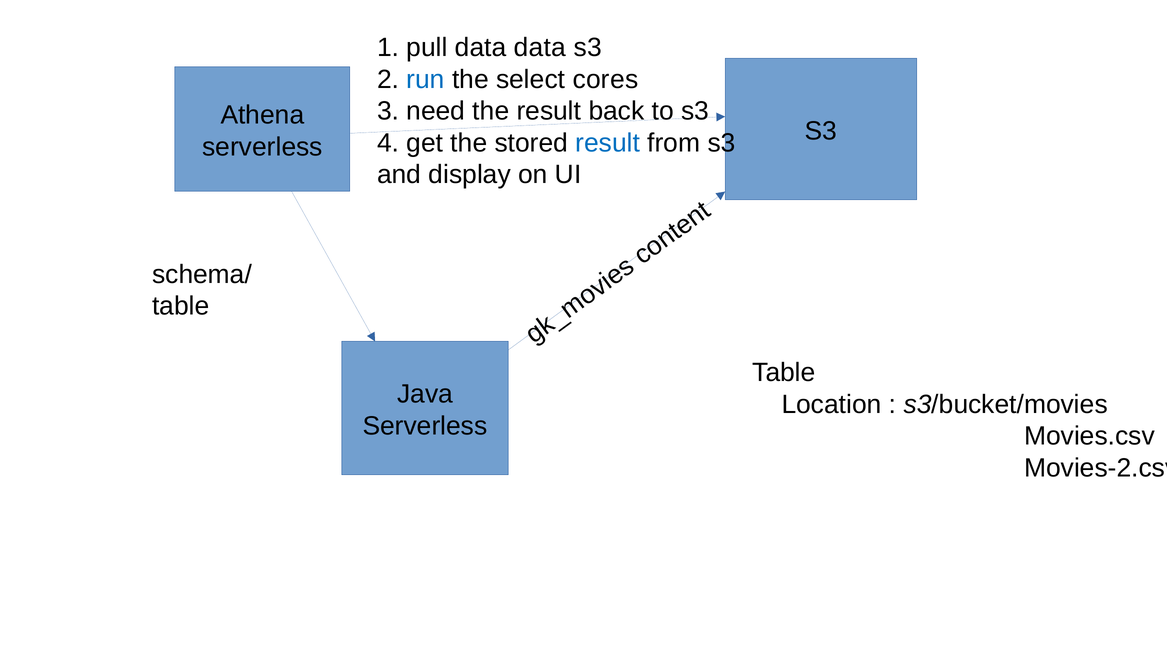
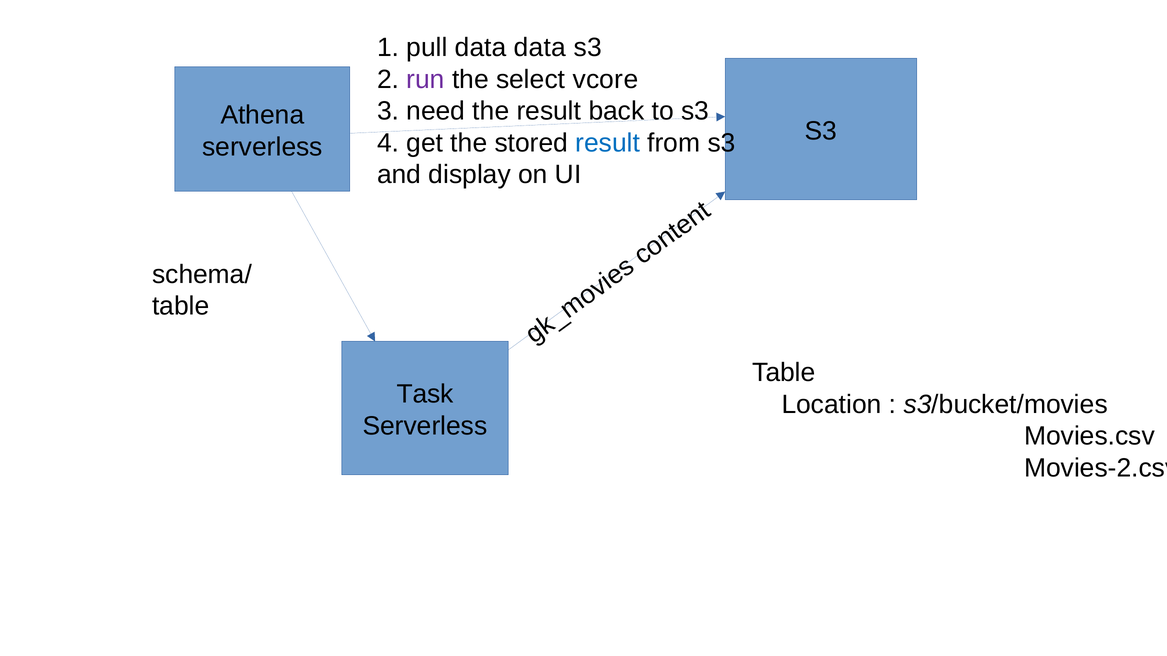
run colour: blue -> purple (426, 79)
cores: cores -> vcore (605, 79)
Java: Java -> Task (425, 394)
